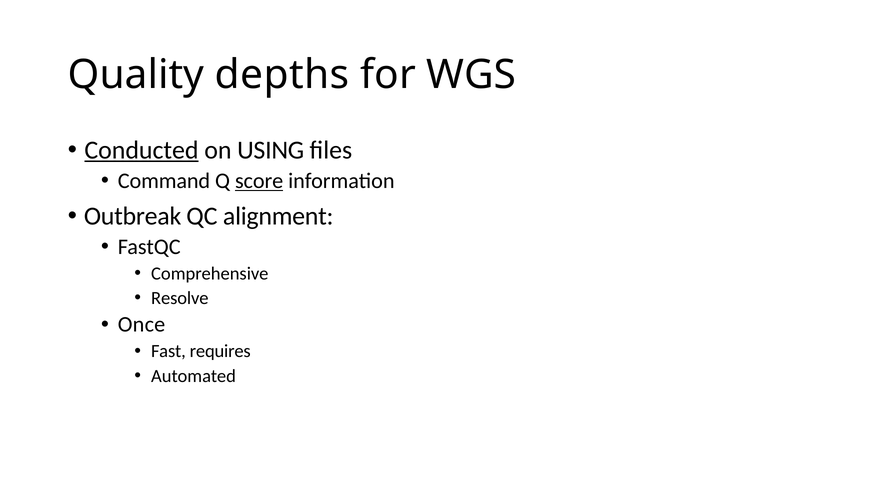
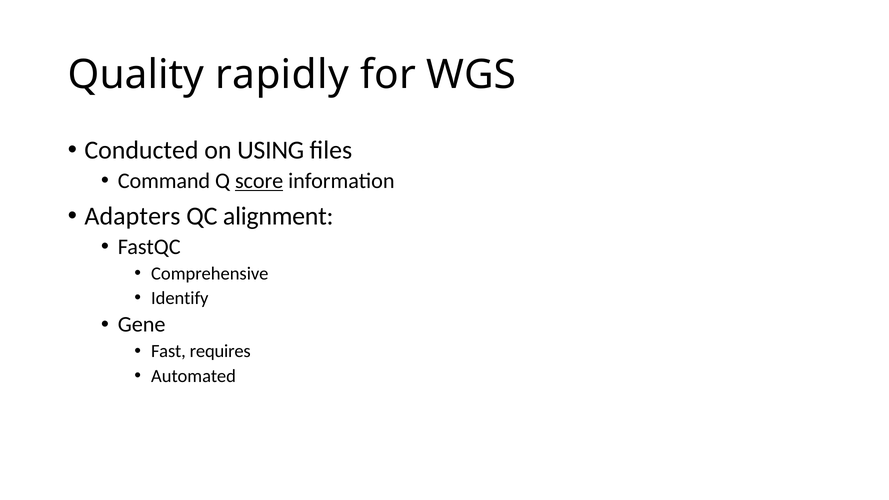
depths: depths -> rapidly (282, 75)
Conducted underline: present -> none (141, 150)
Outbreak: Outbreak -> Adapters (132, 216)
Resolve: Resolve -> Identify (180, 298)
Once: Once -> Gene (142, 325)
